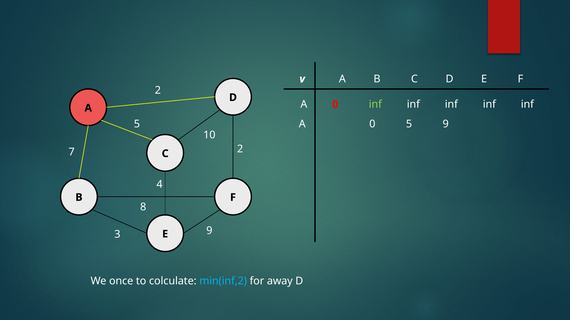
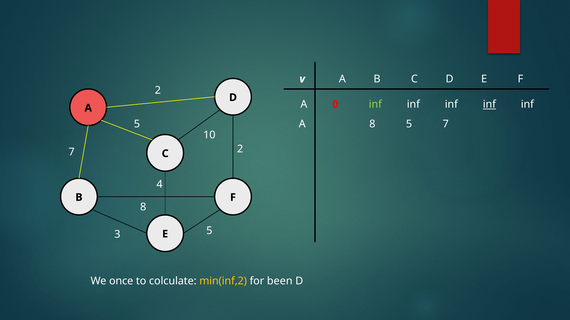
inf underline: none -> present (489, 105)
0: 0 -> 8 (372, 124)
5 9: 9 -> 7 (446, 124)
3 9: 9 -> 5 (209, 231)
min(inf,2 colour: light blue -> yellow (223, 281)
away: away -> been (280, 281)
